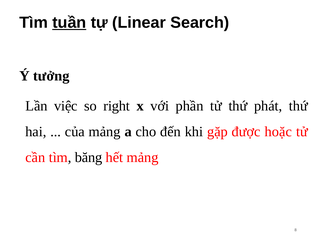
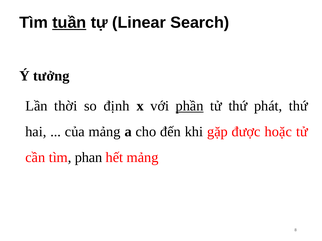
việc: việc -> thời (66, 106)
right: right -> định (117, 106)
phần underline: none -> present (190, 106)
băng: băng -> phan (89, 158)
